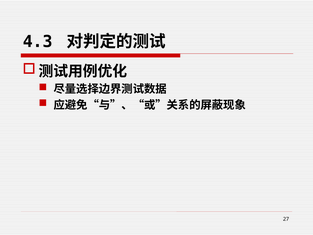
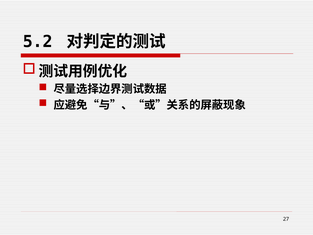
4.3: 4.3 -> 5.2 (38, 42)
